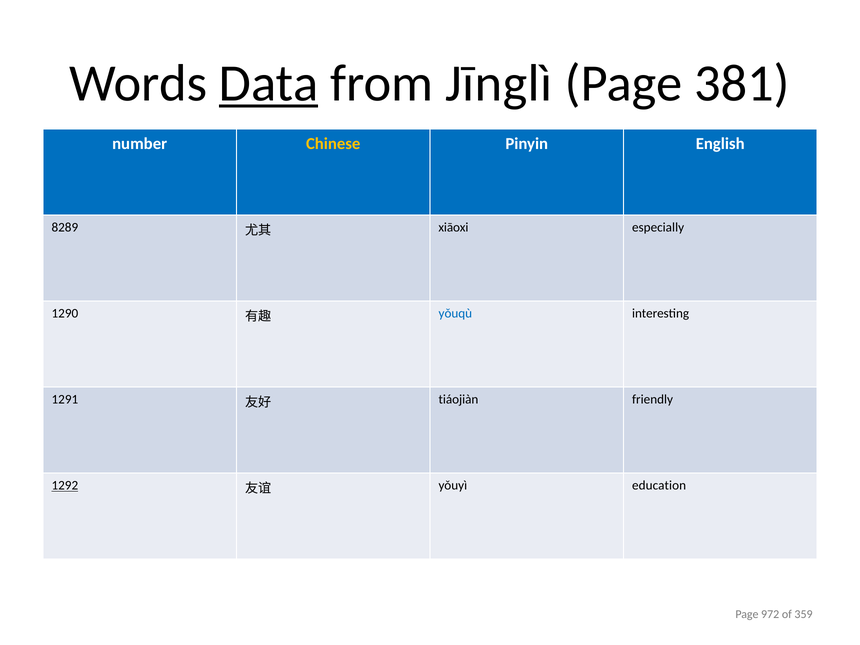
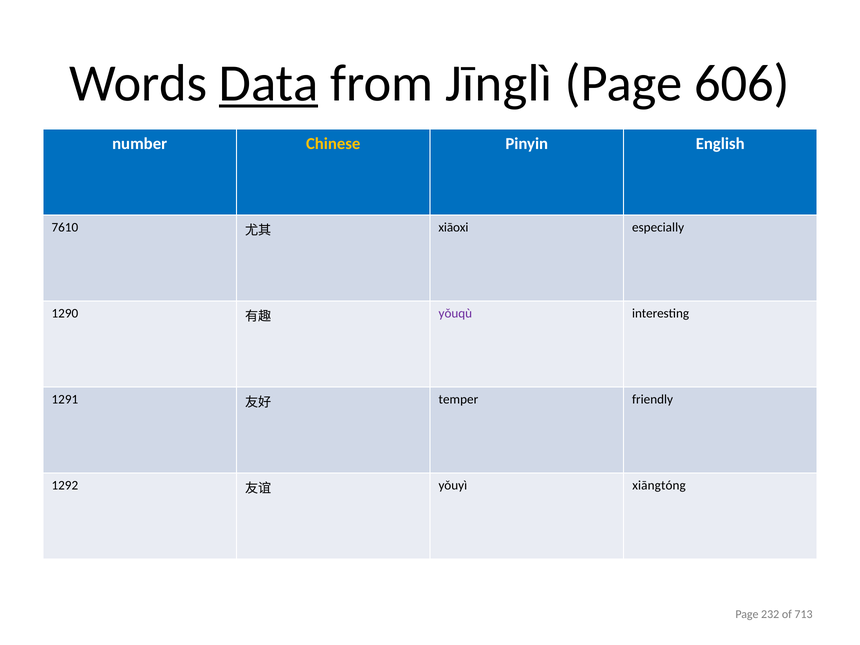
381: 381 -> 606 (742, 83)
8289: 8289 -> 7610 (65, 228)
yǒuqù colour: blue -> purple (455, 314)
tiáojiàn: tiáojiàn -> temper (458, 400)
1292 underline: present -> none (65, 486)
education: education -> xiāngtóng (659, 486)
972: 972 -> 232 (770, 614)
359: 359 -> 713 (804, 614)
